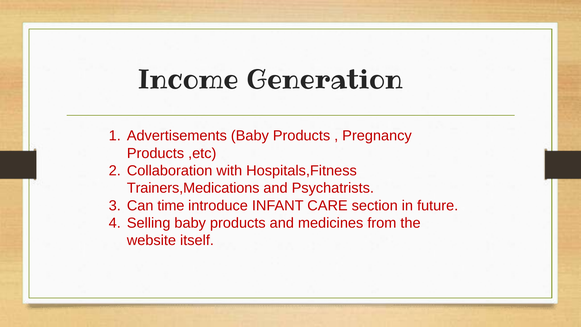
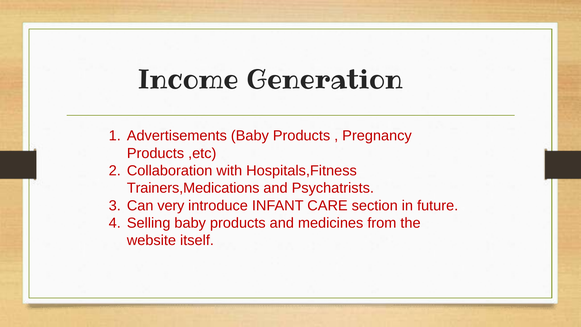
time: time -> very (171, 205)
